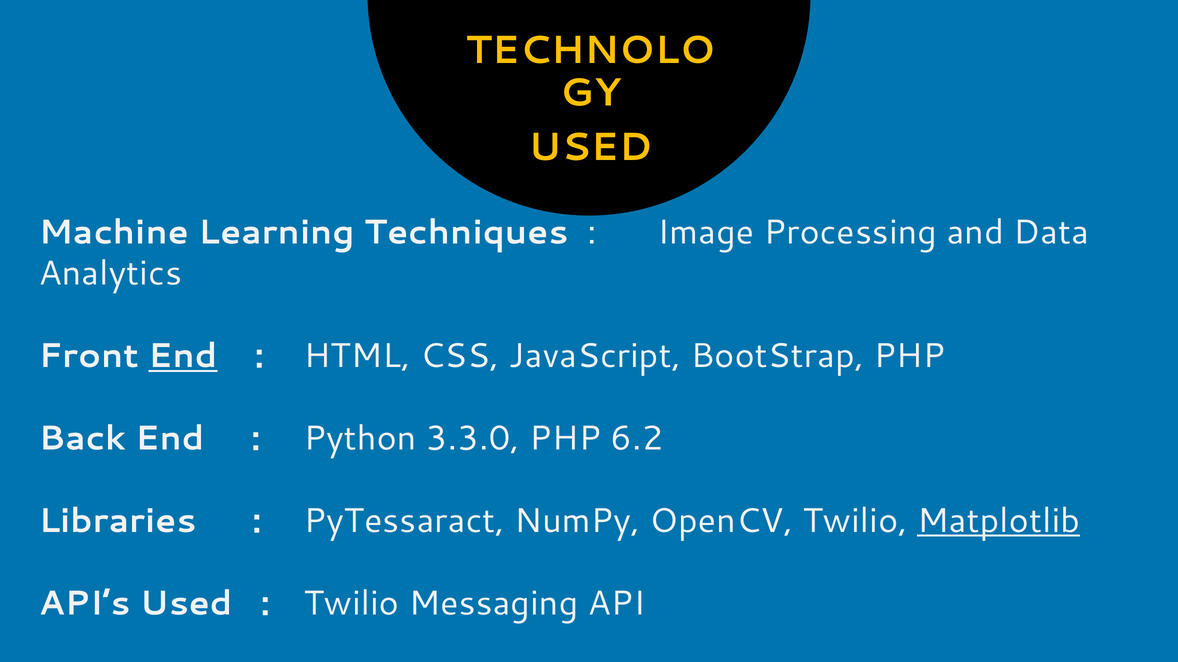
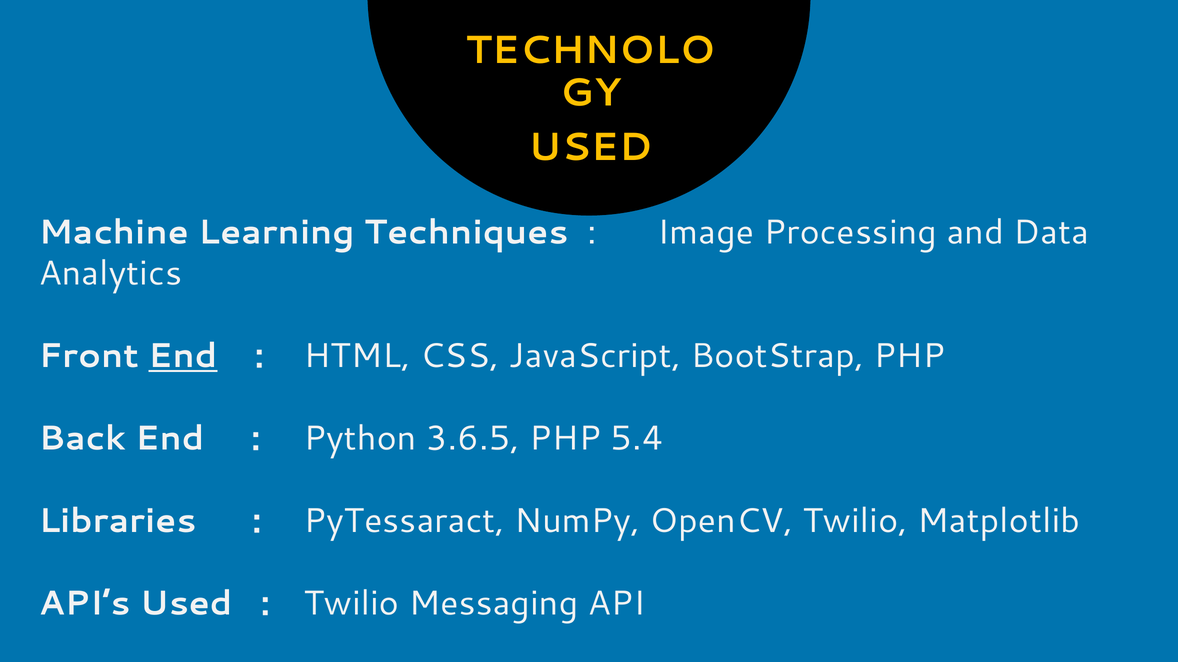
3.3.0: 3.3.0 -> 3.6.5 (473, 439)
6.2: 6.2 -> 5.4 (637, 439)
Matplotlib underline: present -> none (999, 521)
